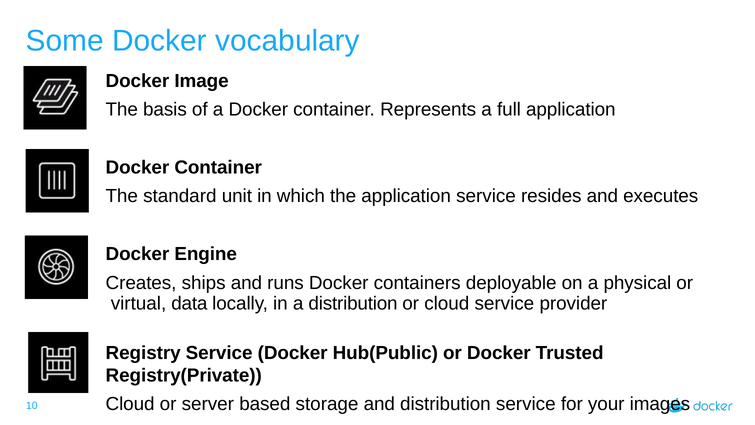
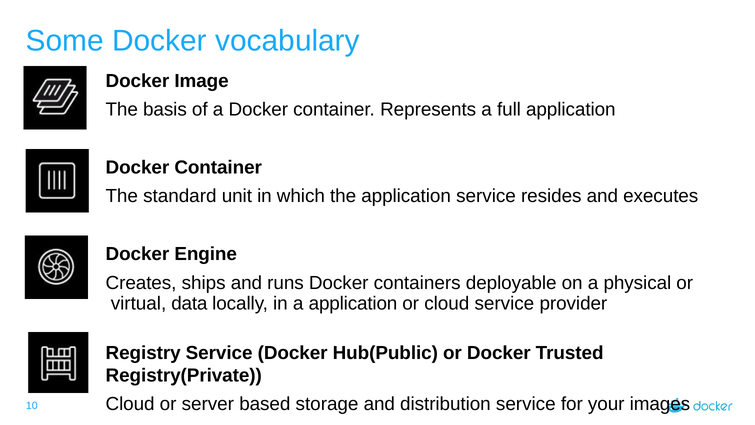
a distribution: distribution -> application (353, 303)
